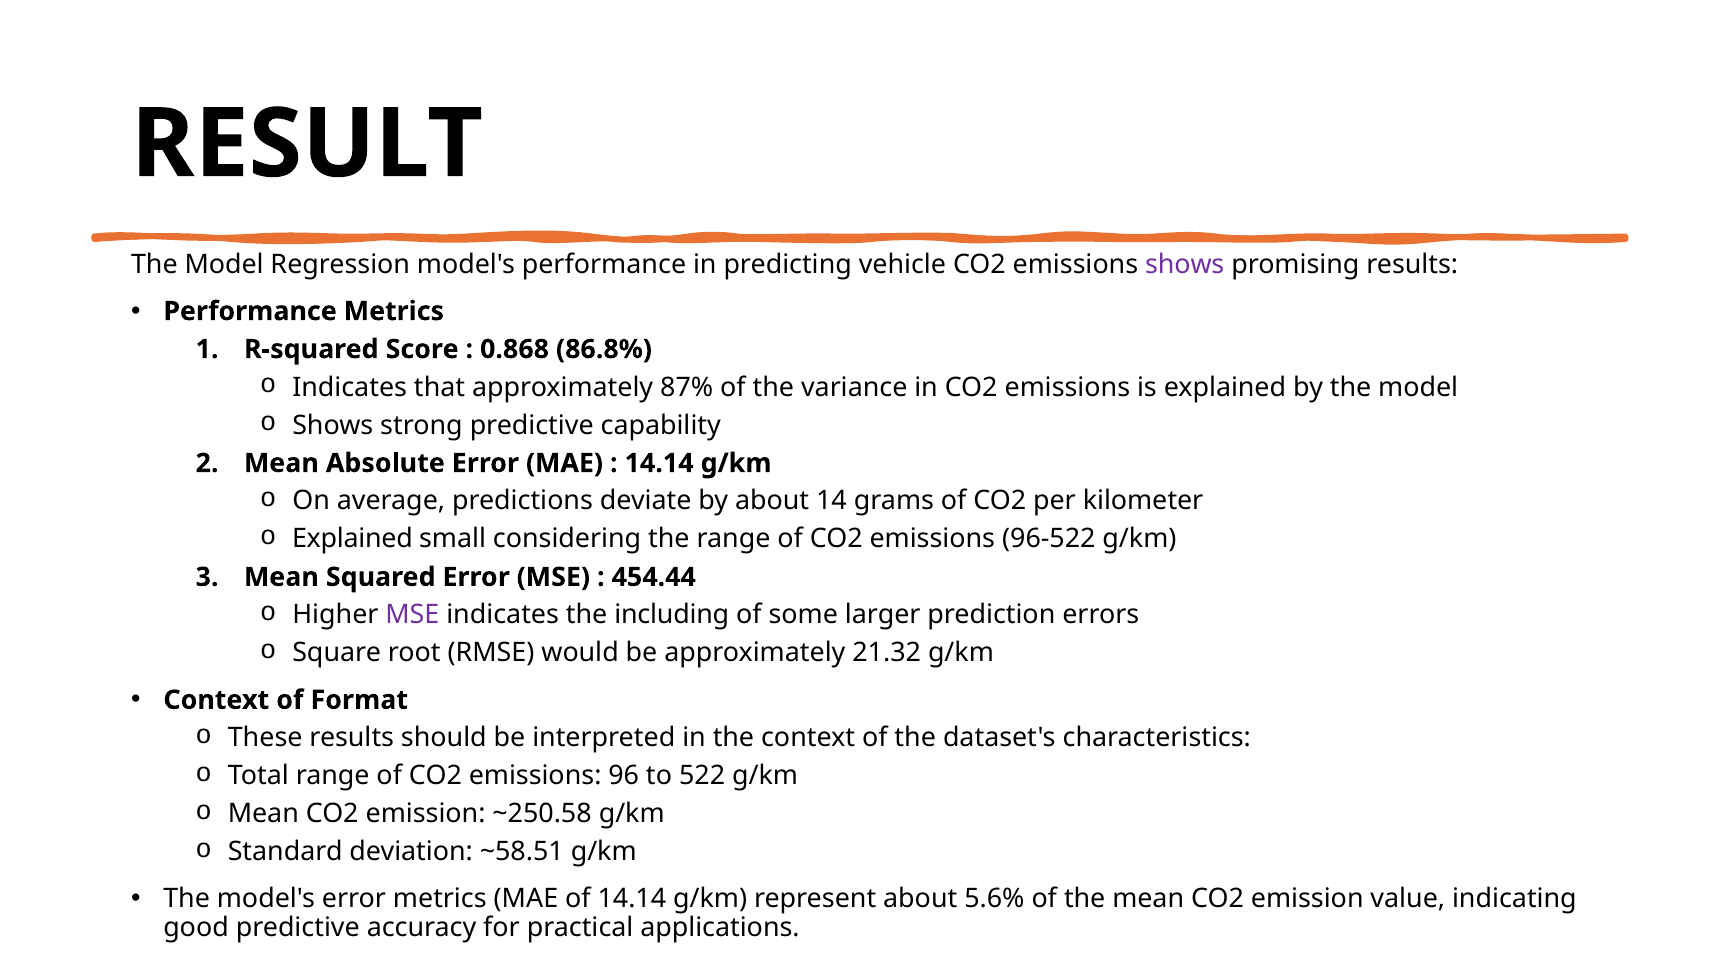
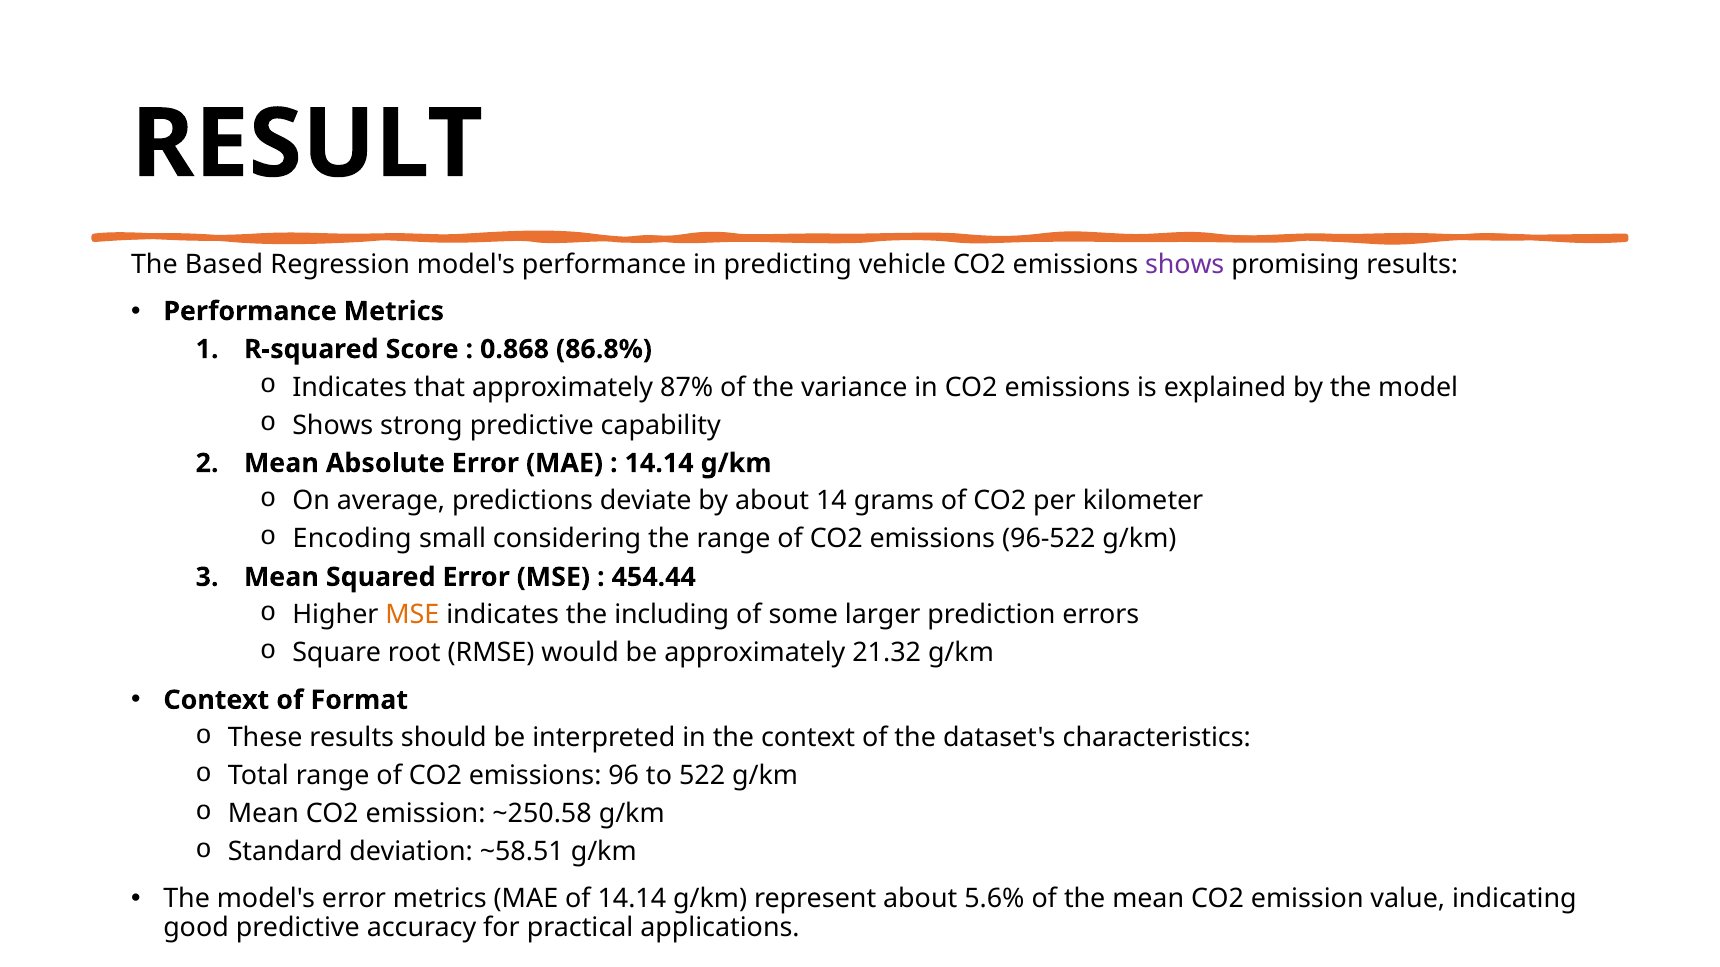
Model: Model -> Based (224, 264)
Explained: Explained -> Encoding (352, 539)
MSE colour: purple -> orange (412, 615)
